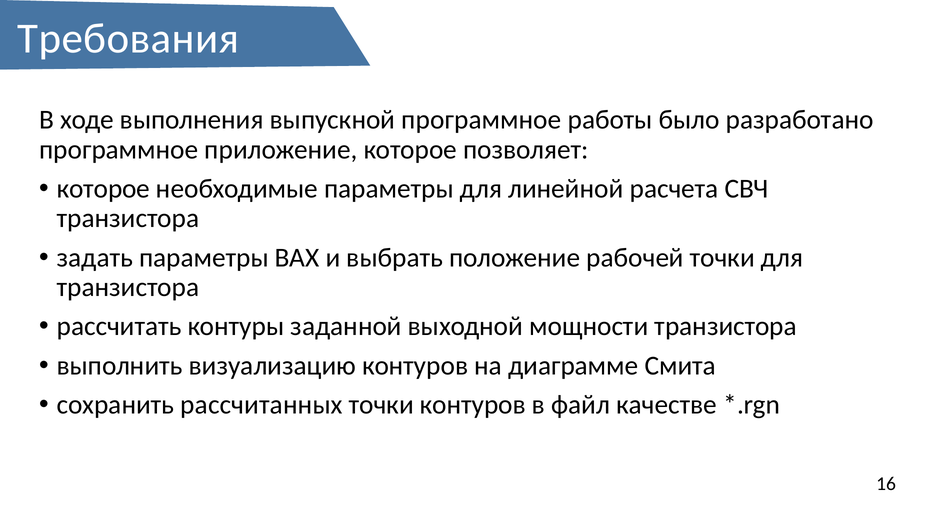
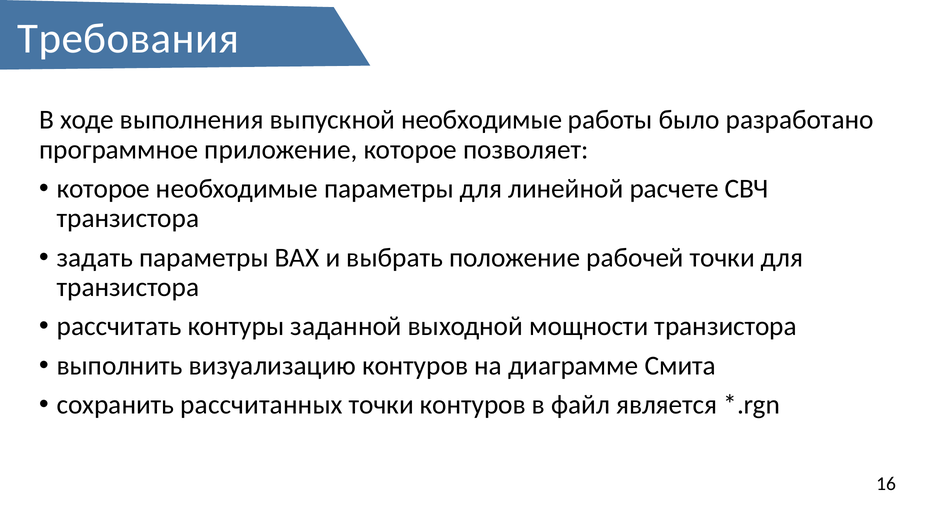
выпускной программное: программное -> необходимые (482, 120)
расчета: расчета -> расчете (674, 189)
качестве: качестве -> является (667, 405)
